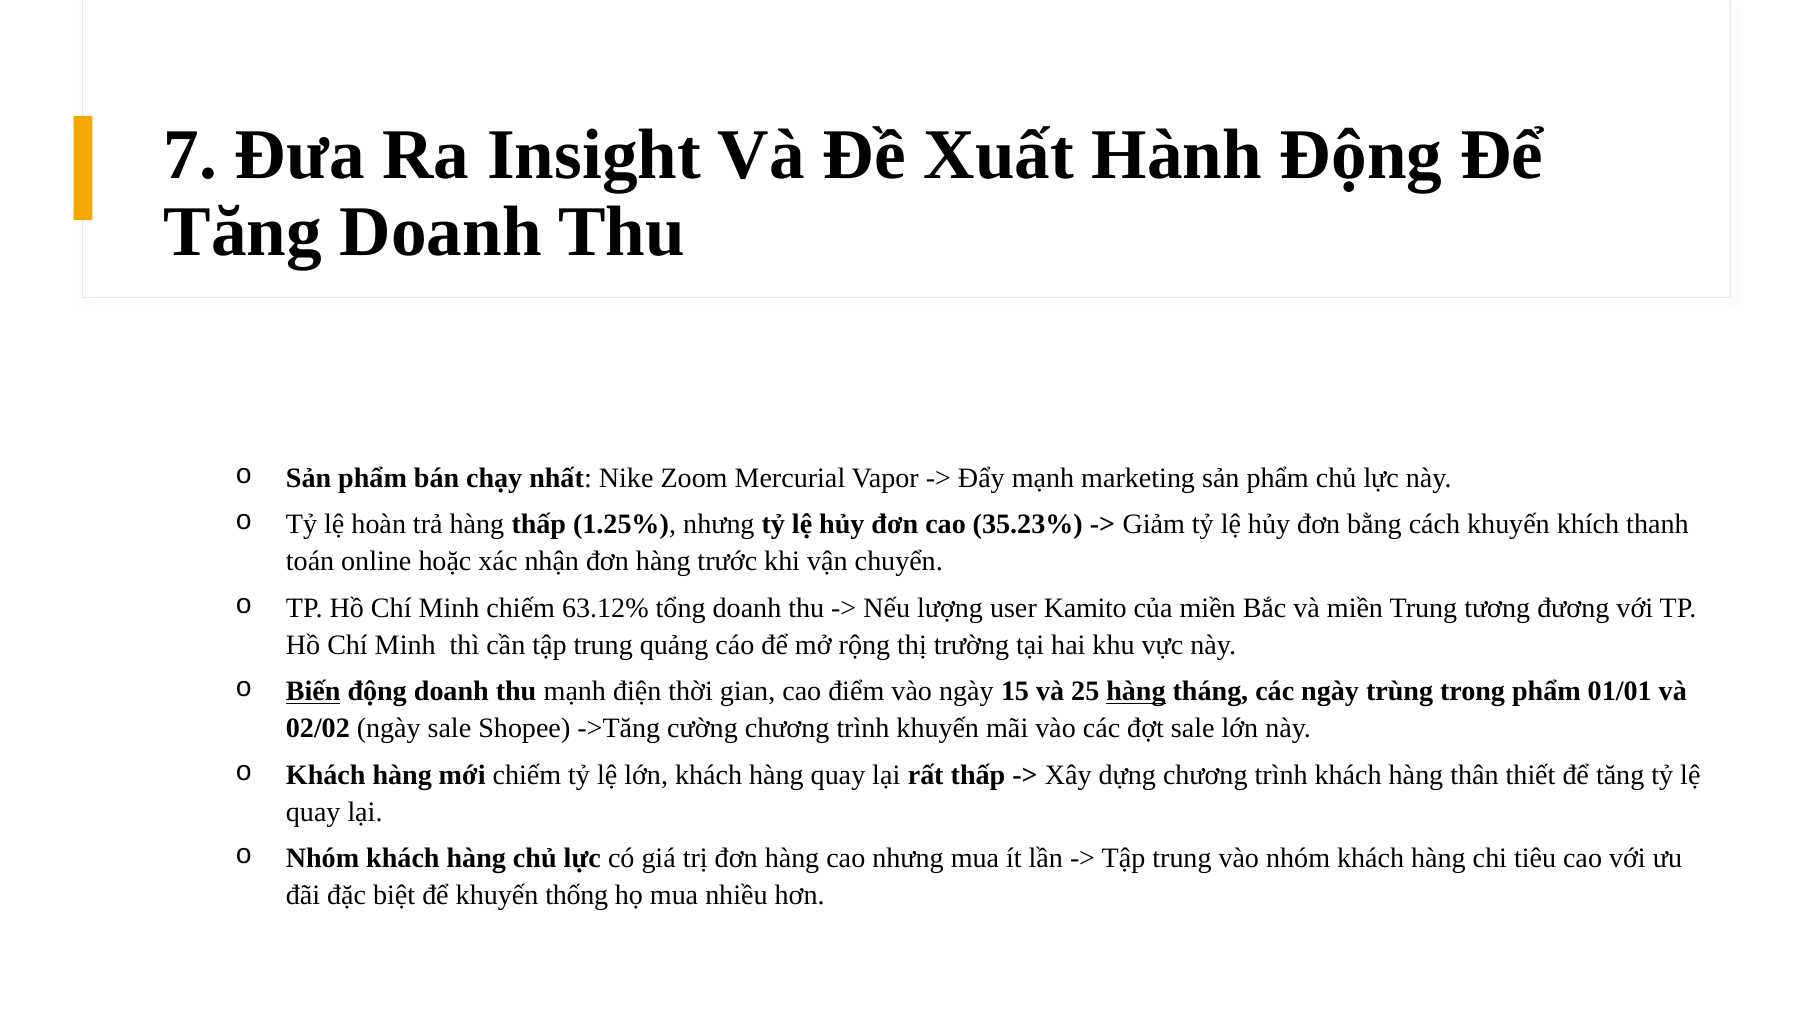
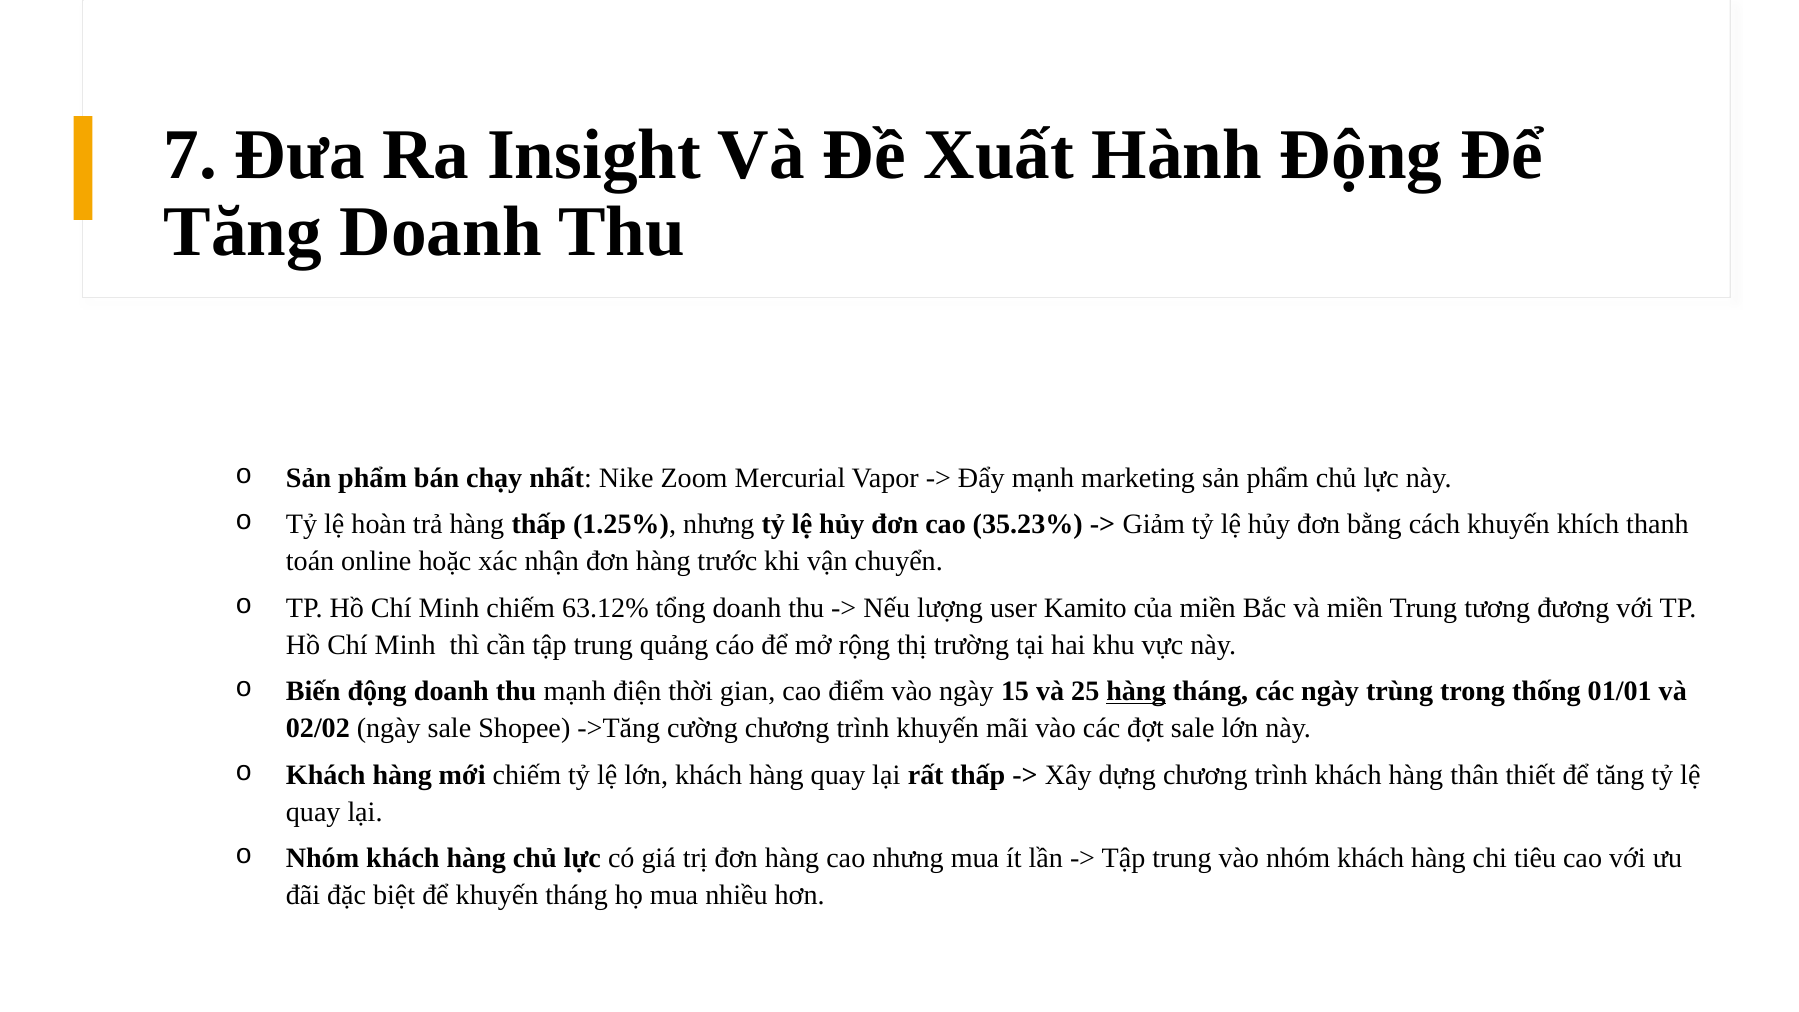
Biến underline: present -> none (313, 691)
trong phẩm: phẩm -> thống (1546, 691)
khuyến thống: thống -> tháng (577, 896)
